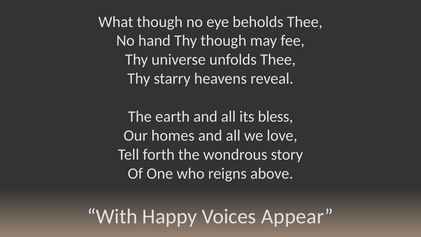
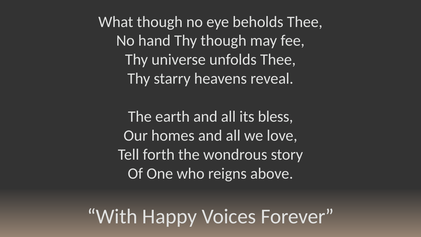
Appear: Appear -> Forever (297, 216)
